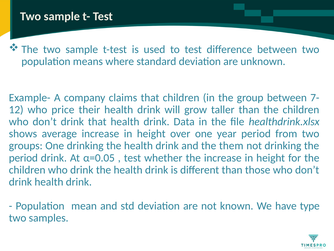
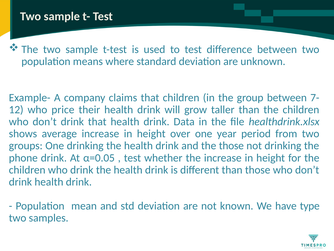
the them: them -> those (231, 145)
period: period -> phone (23, 158)
